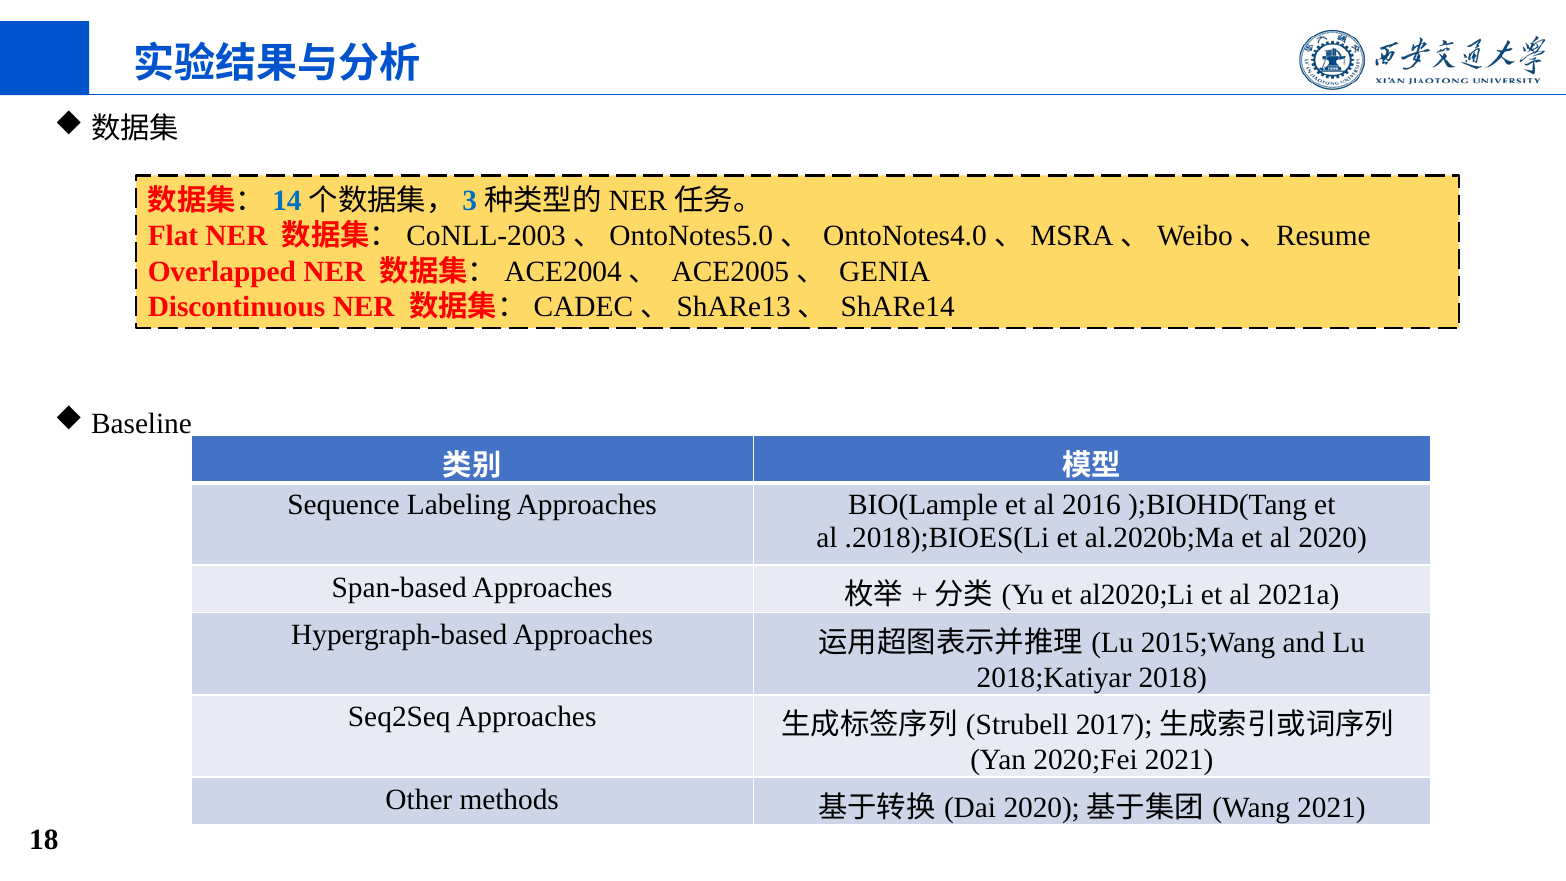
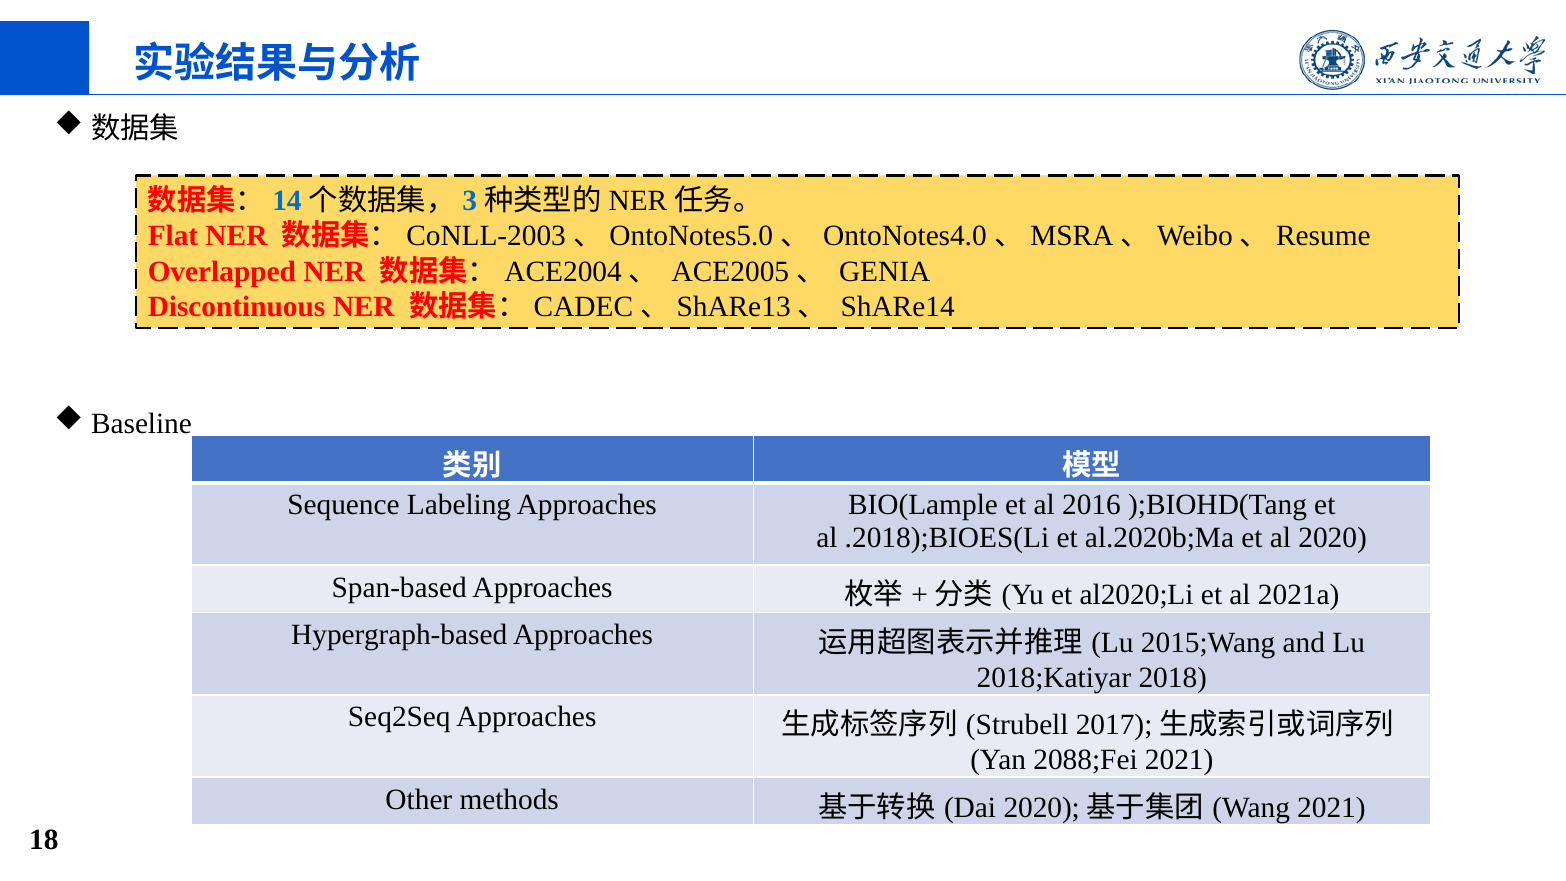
2020;Fei: 2020;Fei -> 2088;Fei (1086, 760)
